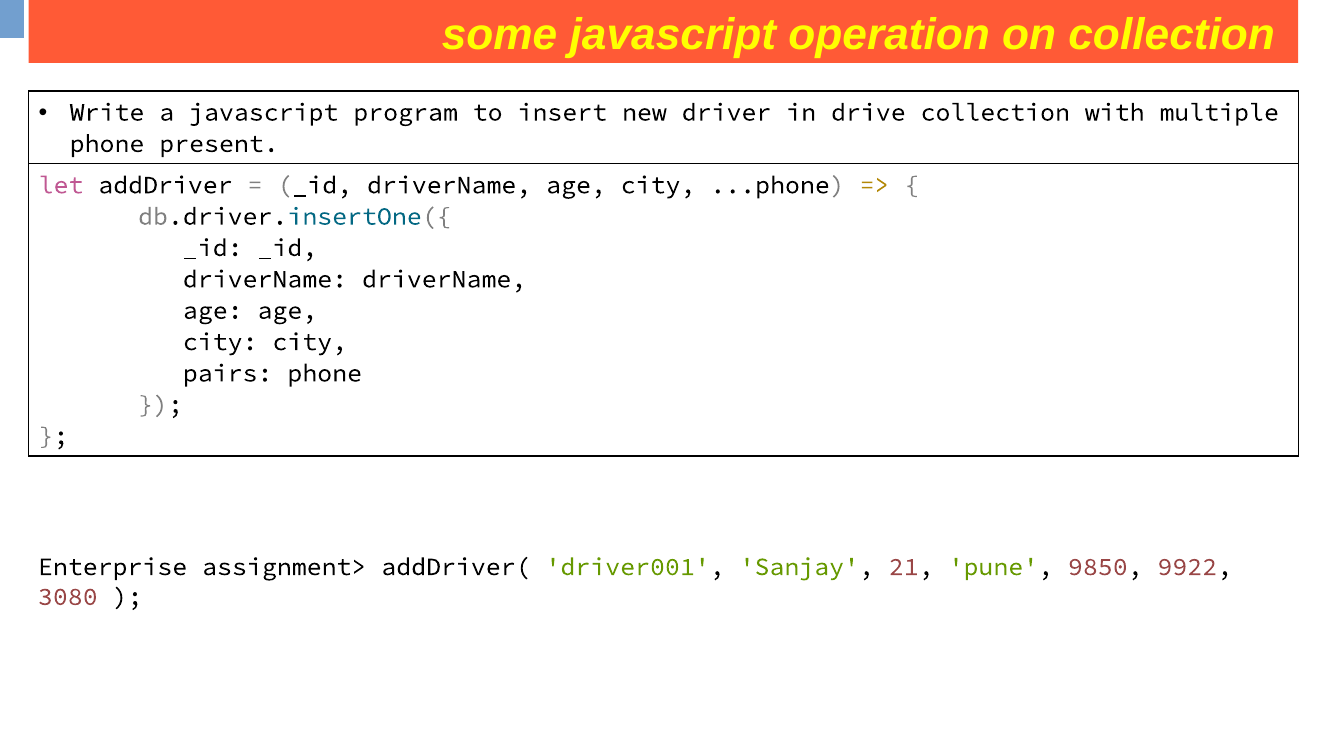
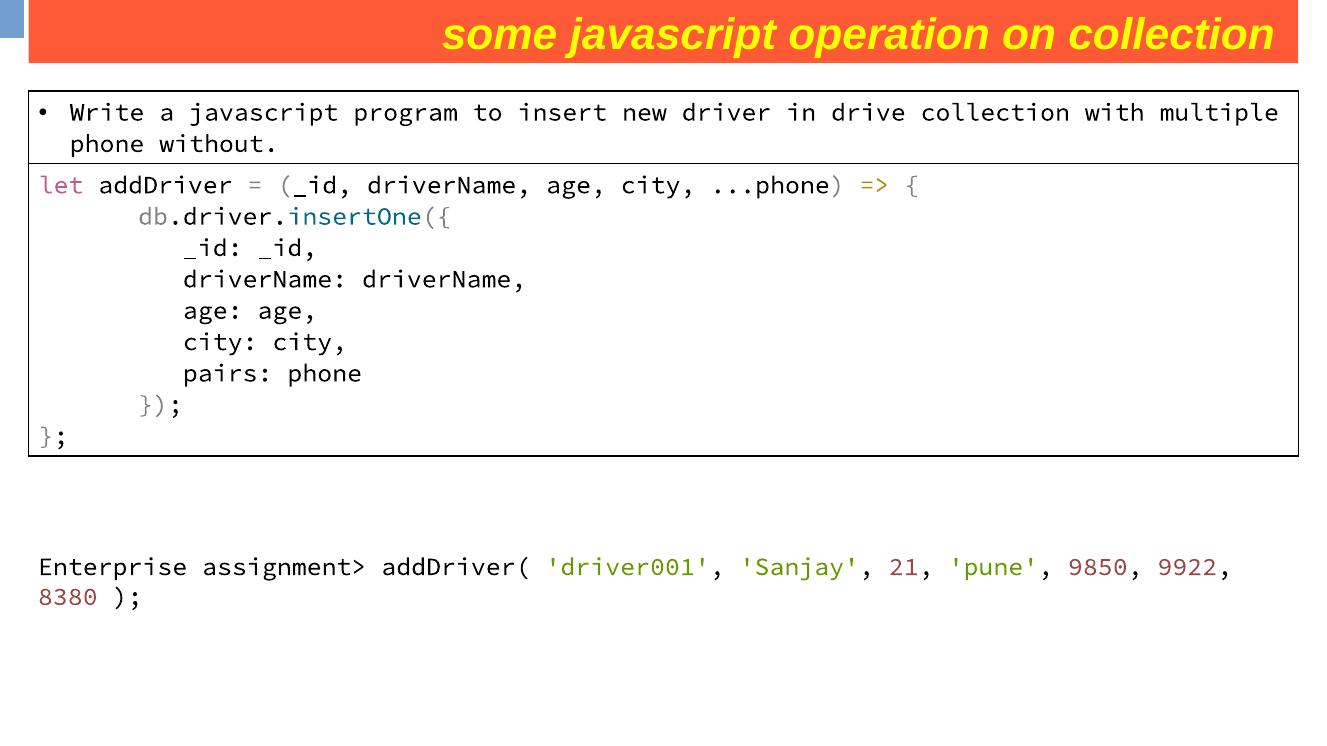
present: present -> without (219, 144)
3080: 3080 -> 8380 (68, 597)
